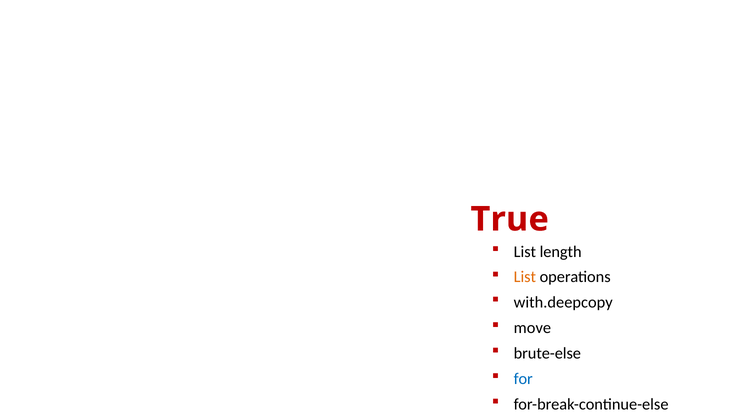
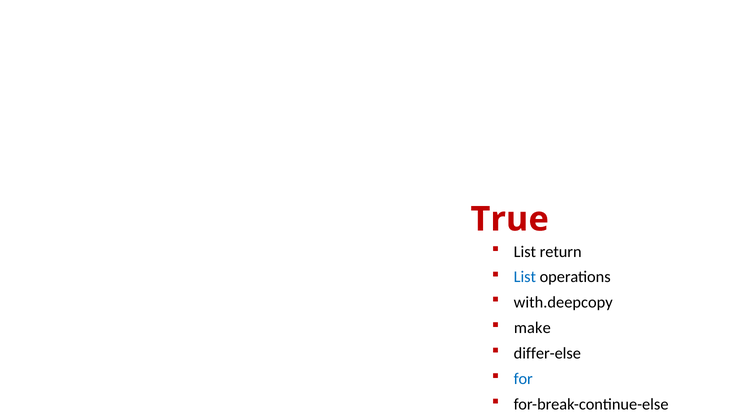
length: length -> return (561, 252)
List colour: orange -> blue (525, 277)
move: move -> make (532, 328)
brute-else: brute-else -> differ-else (547, 353)
